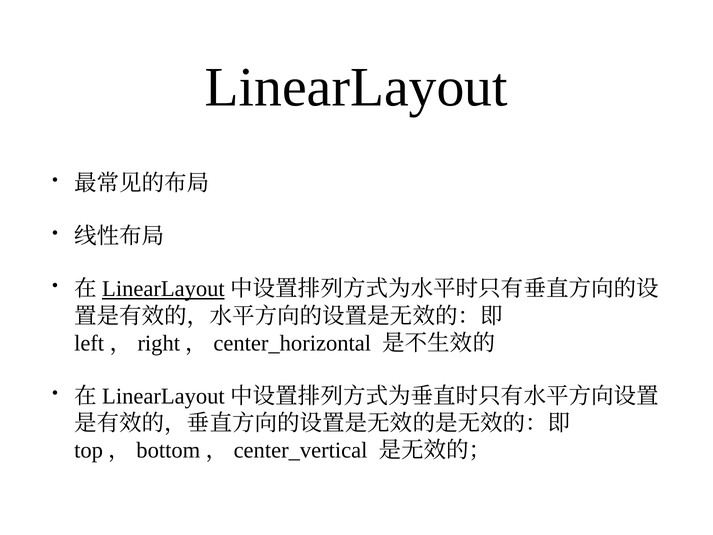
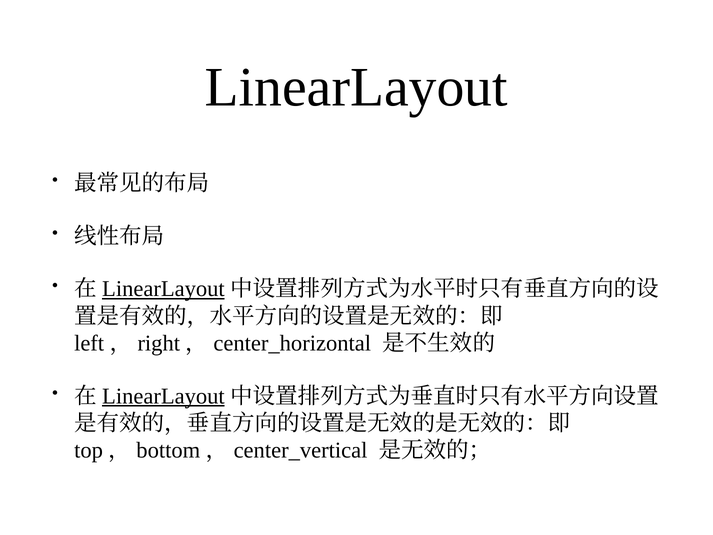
LinearLayout underline: none -> present (163, 396)
